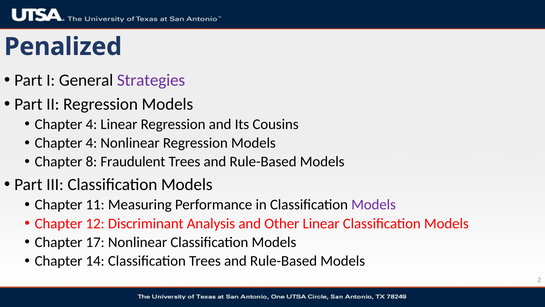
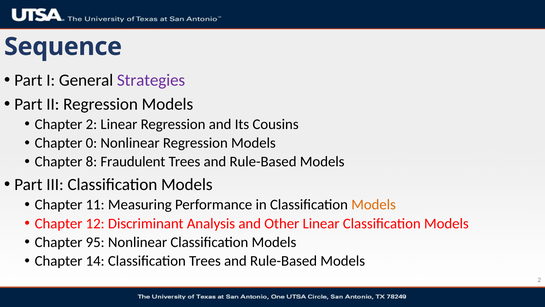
Penalized: Penalized -> Sequence (63, 47)
4: 4 -> 2 (91, 124)
4: 4 -> 0 (91, 143)
Models colour: purple -> orange (374, 204)
17: 17 -> 95 (95, 242)
